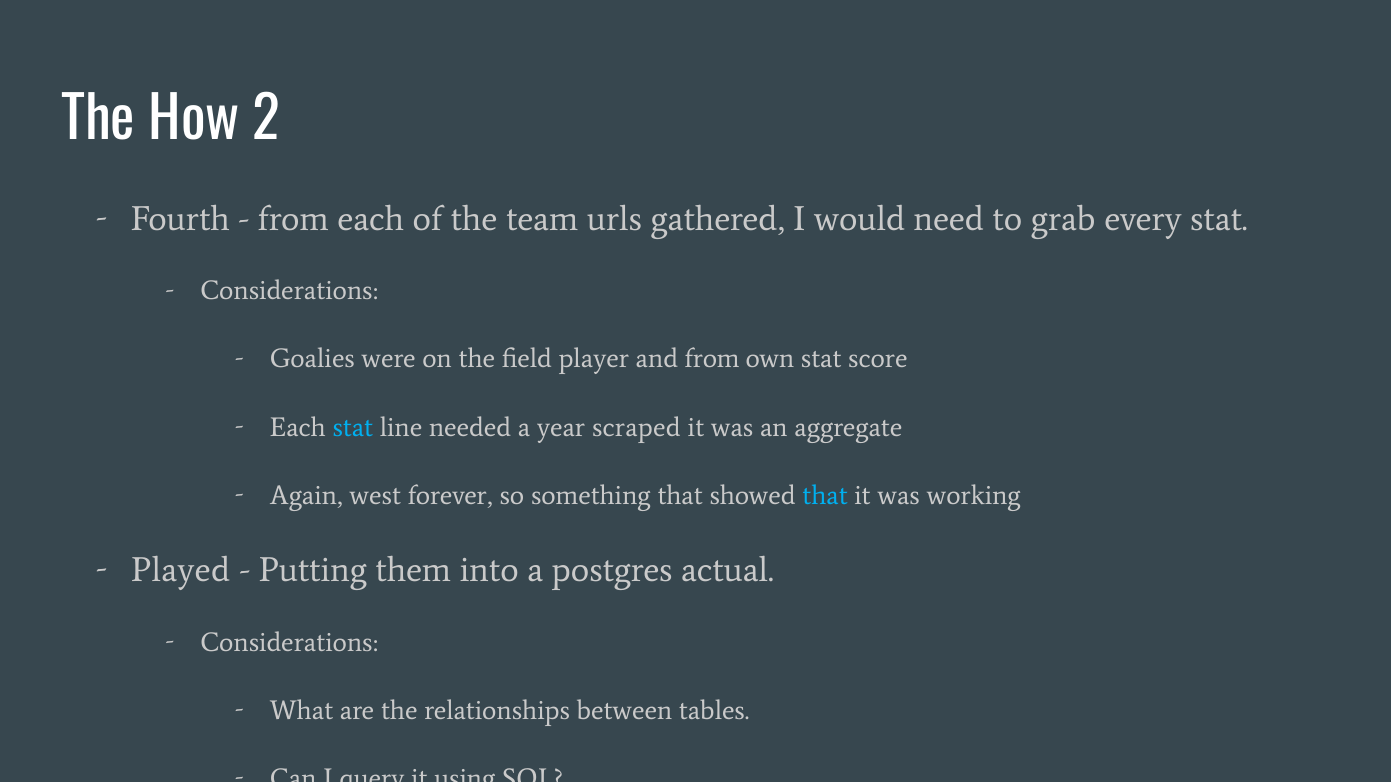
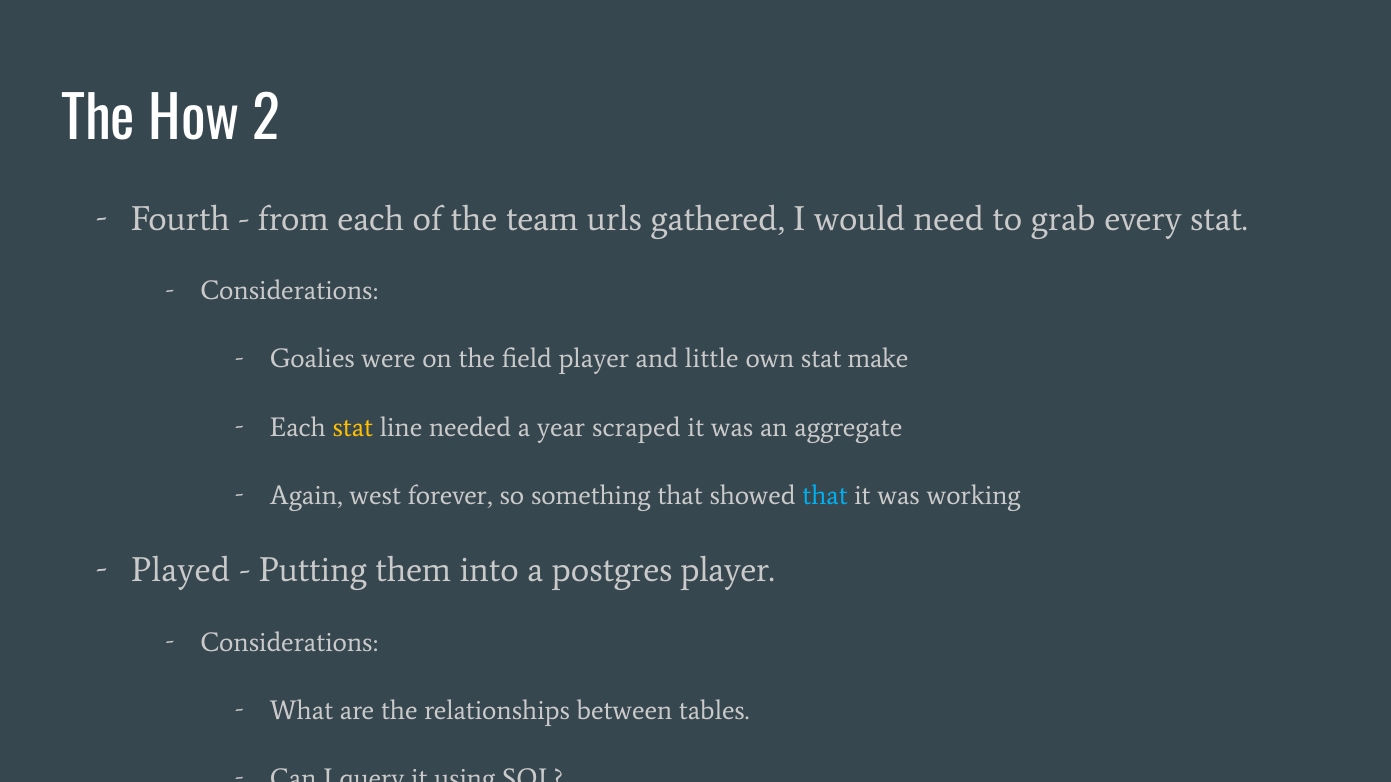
and from: from -> little (712, 359)
stat score: score -> make (878, 359)
stat colour: light blue -> yellow (353, 427)
postgres actual: actual -> player (728, 570)
